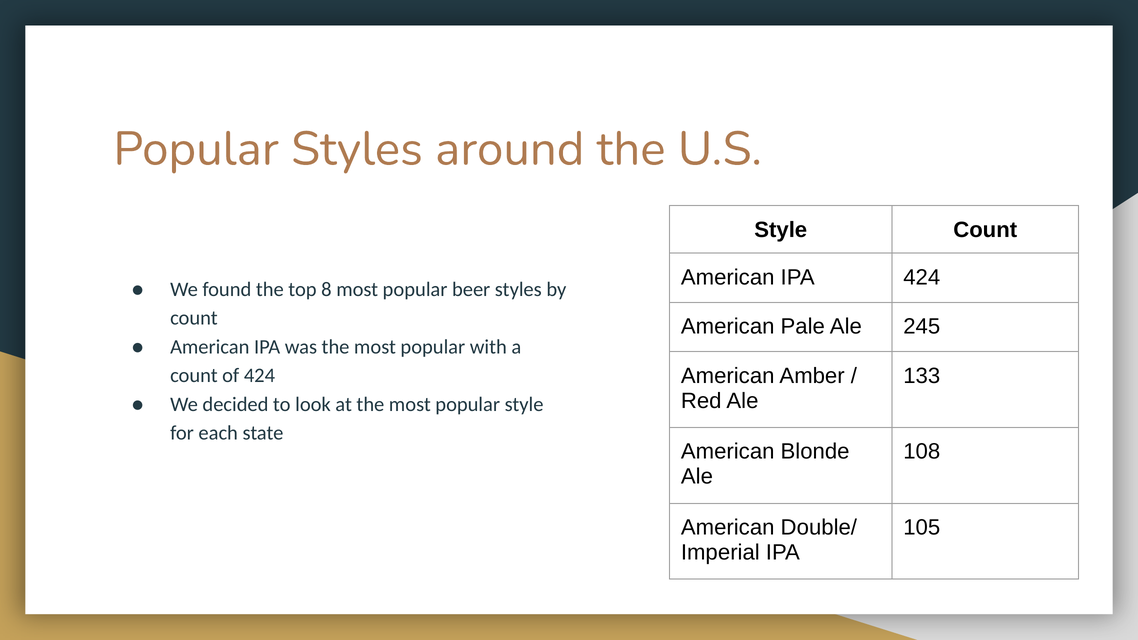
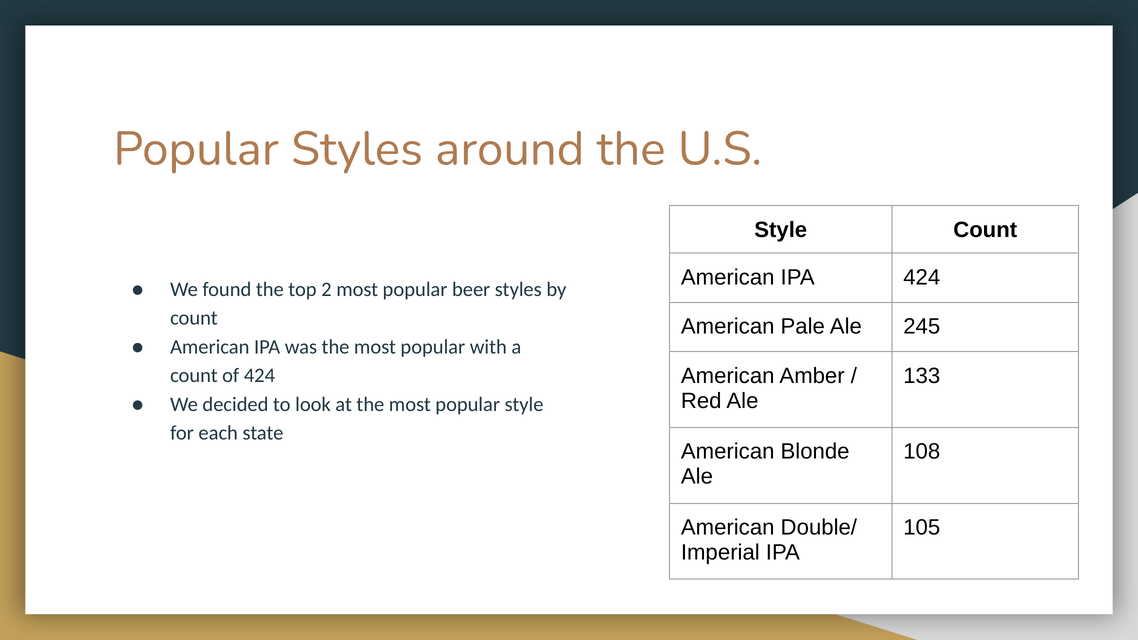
8: 8 -> 2 (326, 289)
